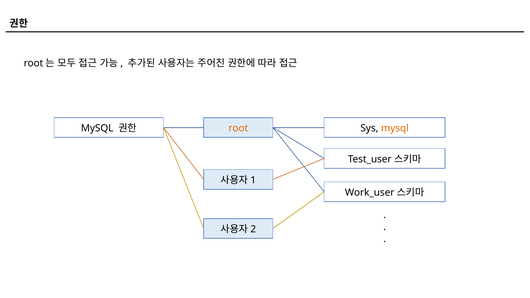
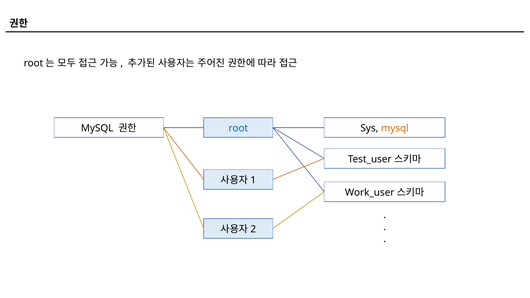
root colour: orange -> blue (238, 128)
